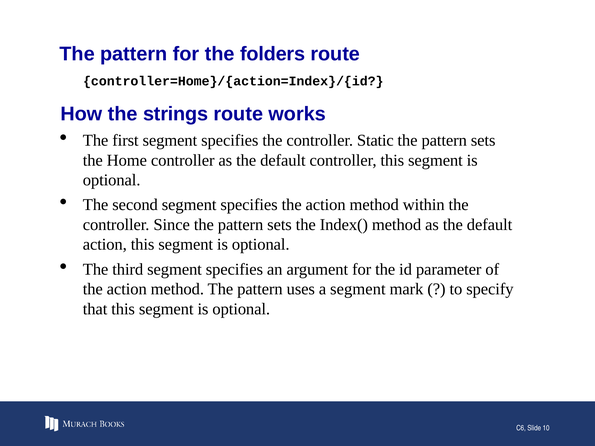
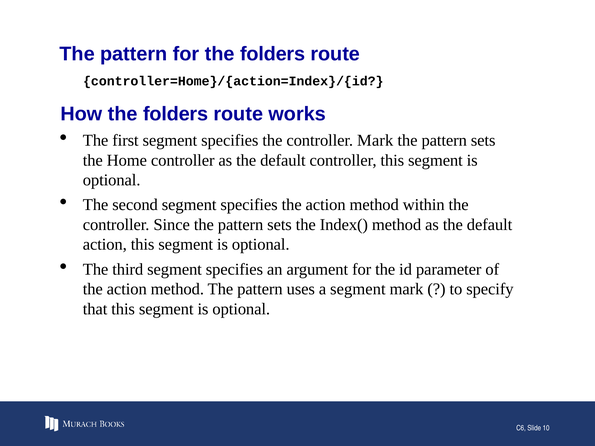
How the strings: strings -> folders (176, 114)
controller Static: Static -> Mark (375, 140)
